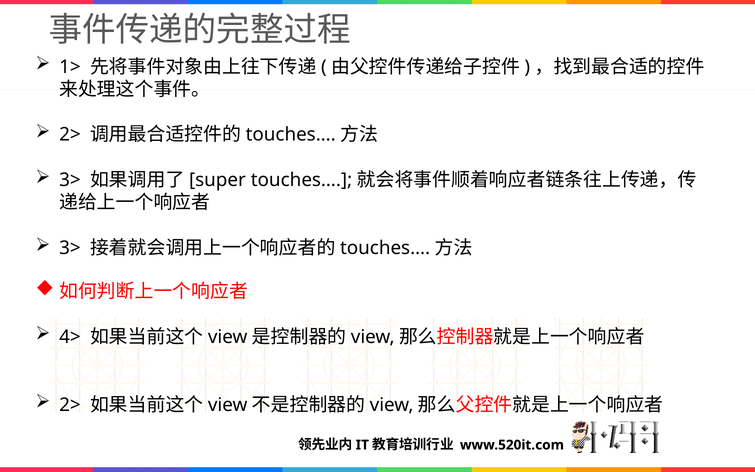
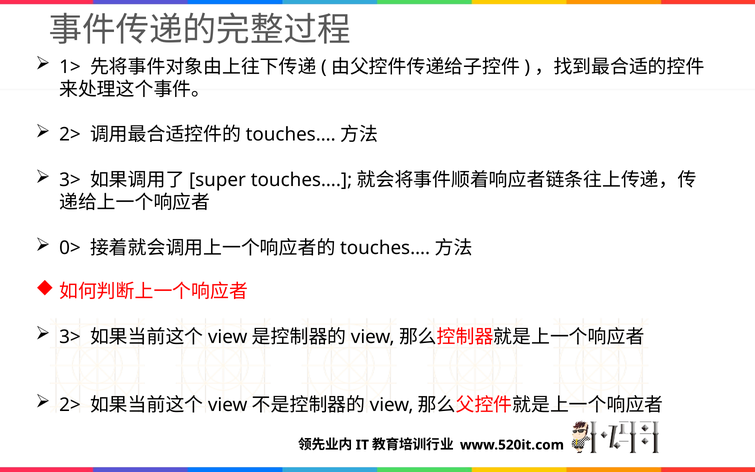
3>: 3> -> 0> (70, 248)
4>: 4> -> 3> (70, 337)
